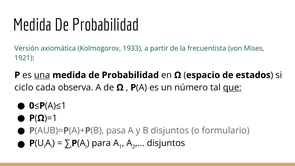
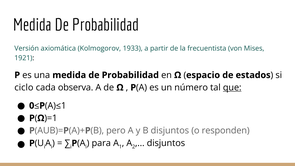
una underline: present -> none (42, 75)
pasa: pasa -> pero (116, 131)
formulario: formulario -> responden (226, 131)
